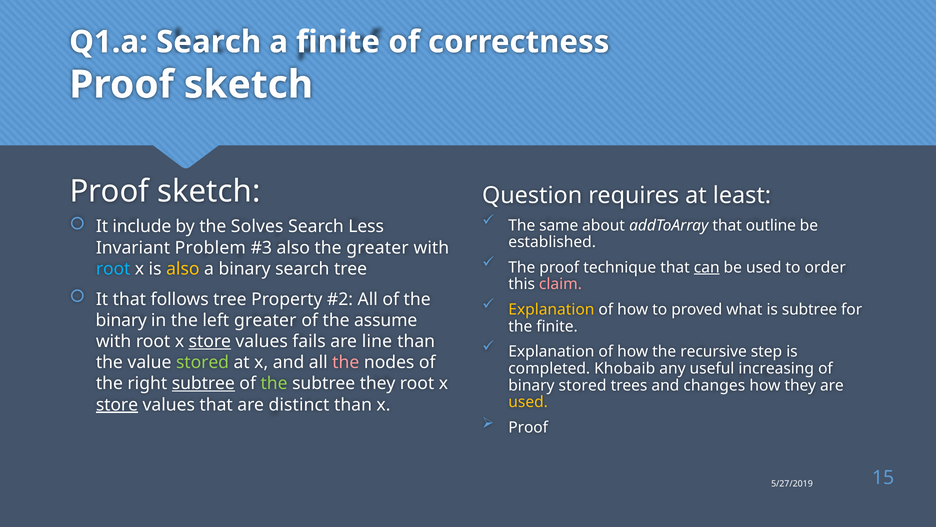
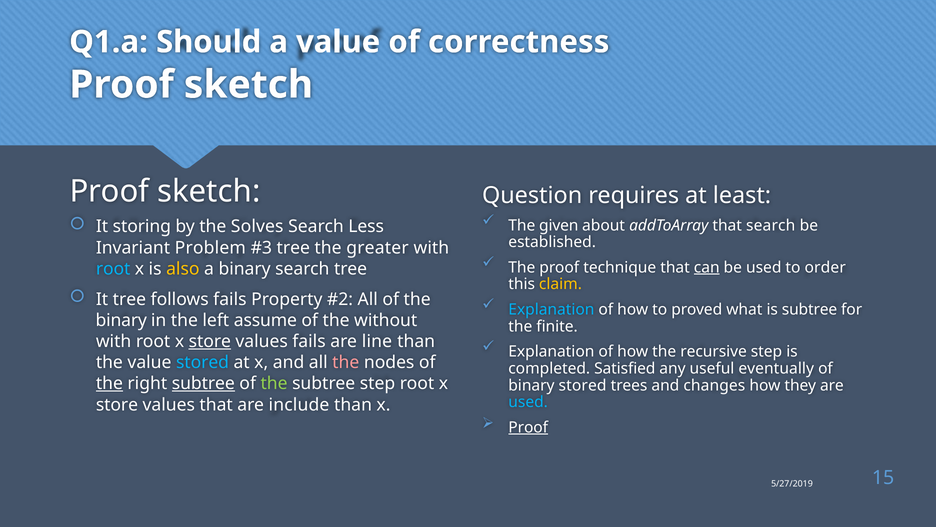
Q1.a Search: Search -> Should (209, 42)
a finite: finite -> value (338, 42)
same: same -> given (559, 225)
that outline: outline -> search (771, 225)
include: include -> storing (142, 226)
also: also -> tree (293, 248)
claim colour: pink -> yellow (560, 284)
It that: that -> tree (129, 299)
follows tree: tree -> fails (230, 299)
Explanation colour: yellow -> light blue (551, 309)
left greater: greater -> assume (265, 320)
assume: assume -> without (386, 320)
stored colour: light green -> light blue (203, 362)
Khobaib: Khobaib -> Satisfied (625, 368)
increasing: increasing -> eventually (776, 368)
the underline: none -> present (109, 383)
subtree they: they -> step (377, 383)
used colour: yellow -> light blue (528, 402)
store underline: present -> none (117, 404)
distinct: distinct -> include (299, 404)
Proof underline: none -> present (528, 427)
